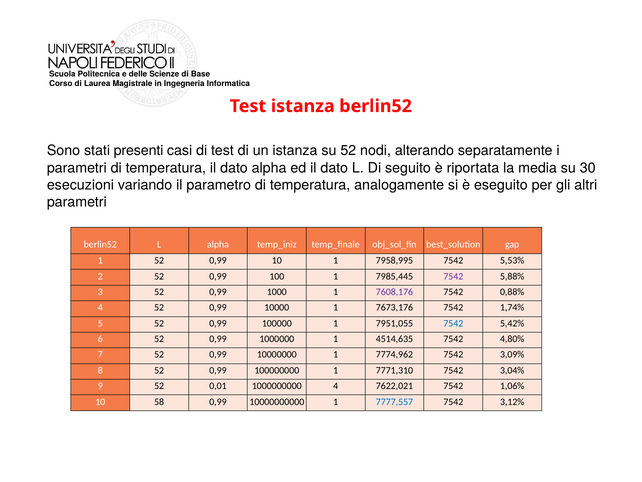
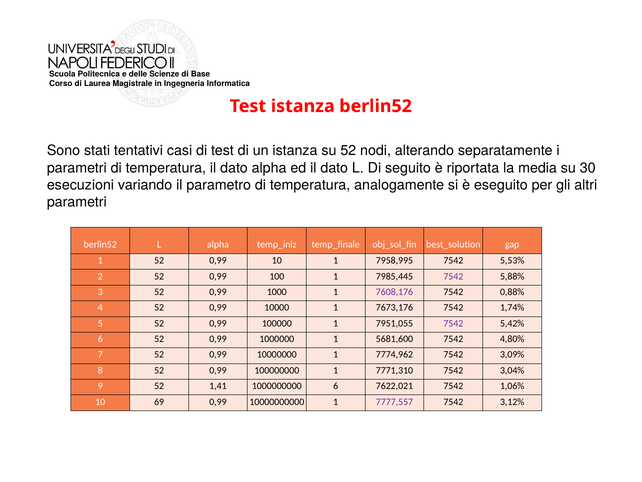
presenti: presenti -> tentativi (138, 151)
7542 colour: blue -> purple (453, 323)
4514,635: 4514,635 -> 5681,600 (394, 339)
0,01: 0,01 -> 1,41 (218, 386)
1000000000 4: 4 -> 6 (336, 386)
58: 58 -> 69 (159, 401)
7777,557 colour: blue -> purple (394, 401)
